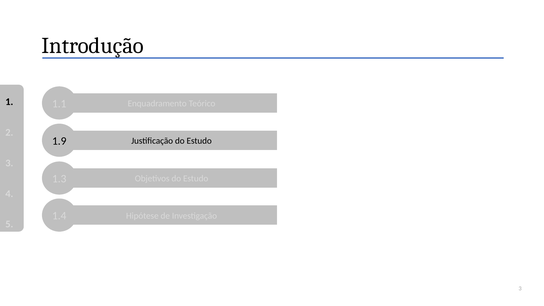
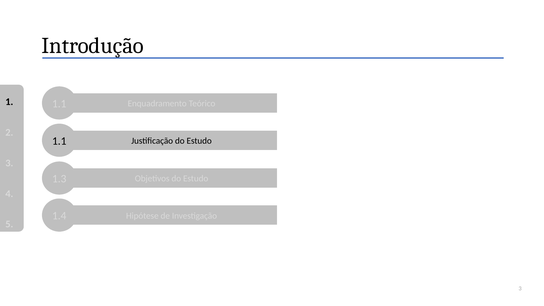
1.9: 1.9 -> 1.1 (59, 141)
